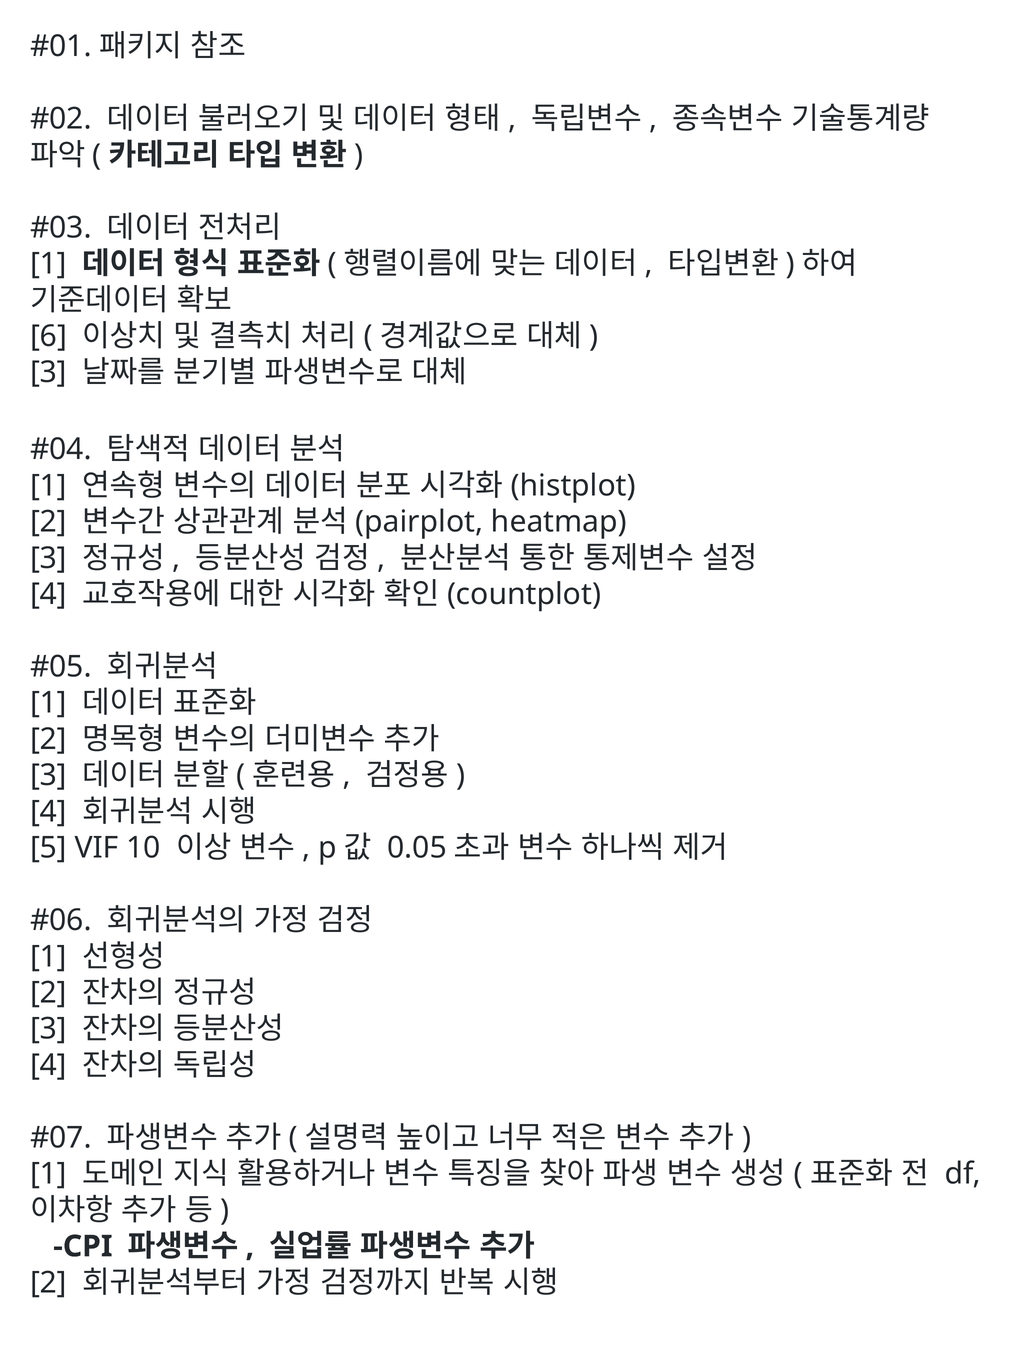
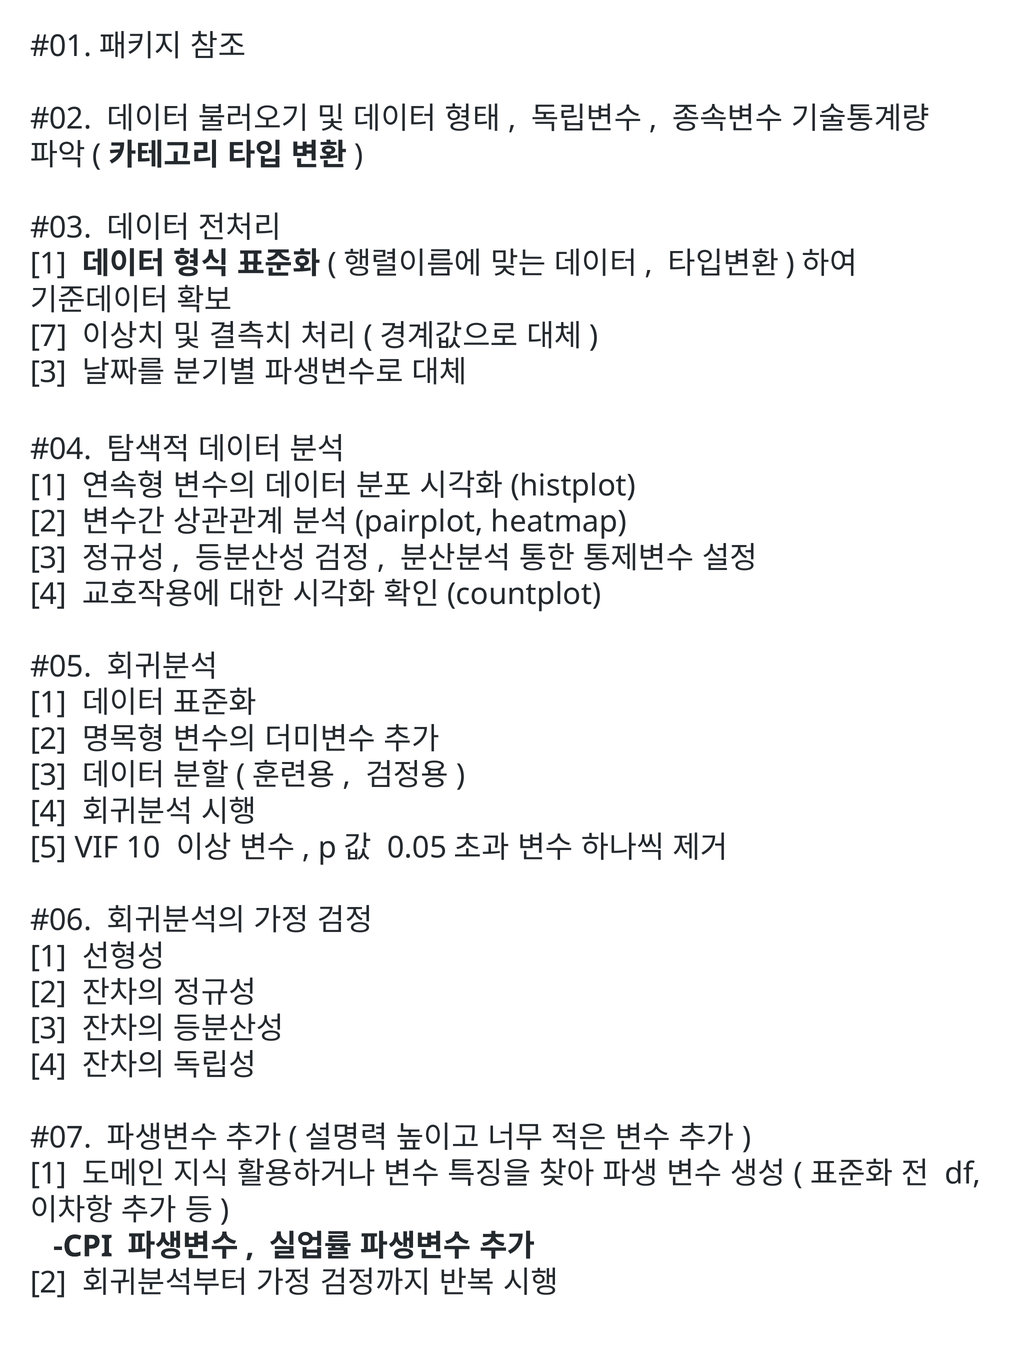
6: 6 -> 7 (48, 336)
